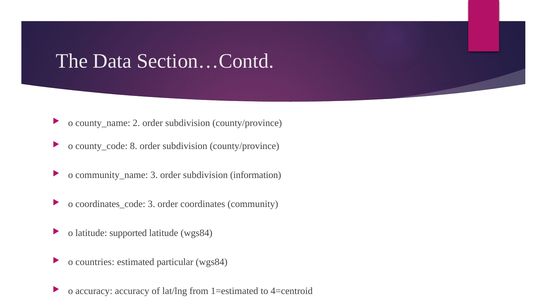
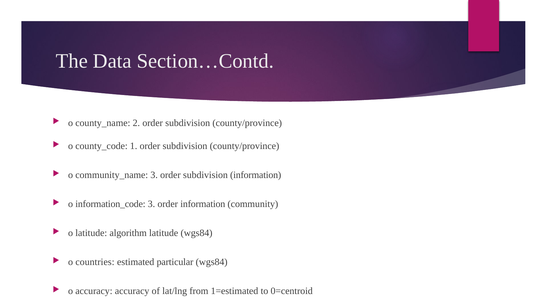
8: 8 -> 1 (134, 146)
coordinates_code: coordinates_code -> information_code (110, 204)
order coordinates: coordinates -> information (203, 204)
supported: supported -> algorithm (128, 233)
4=centroid: 4=centroid -> 0=centroid (292, 291)
